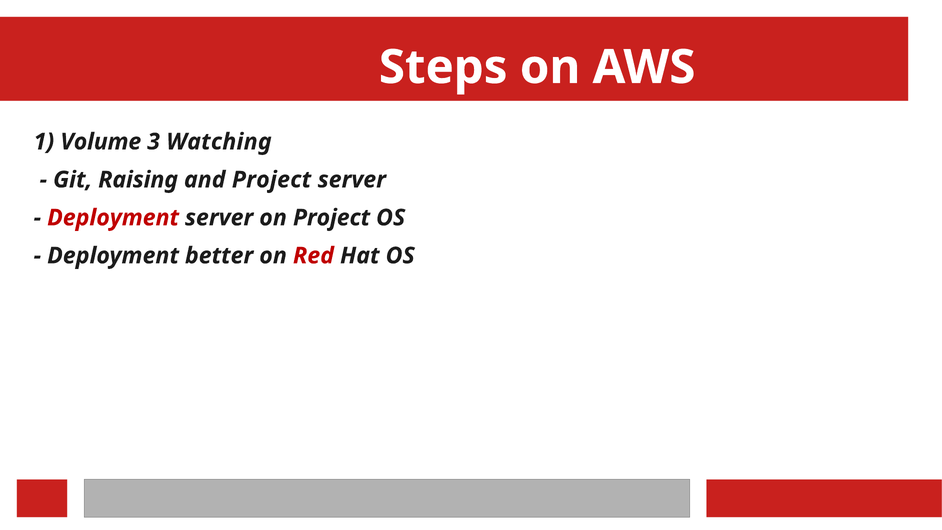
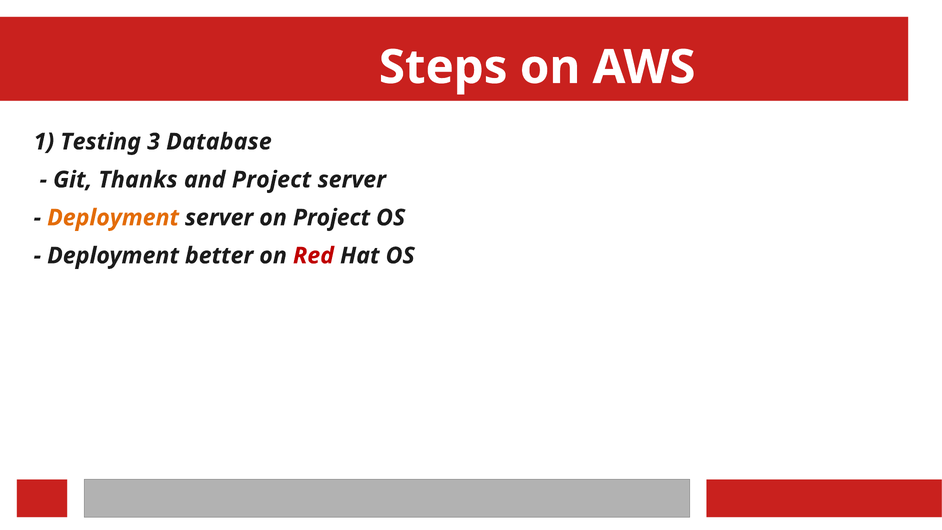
Volume: Volume -> Testing (101, 142)
Watching: Watching -> Database (219, 142)
Raising: Raising -> Thanks (138, 180)
Deployment colour: red -> orange (113, 218)
